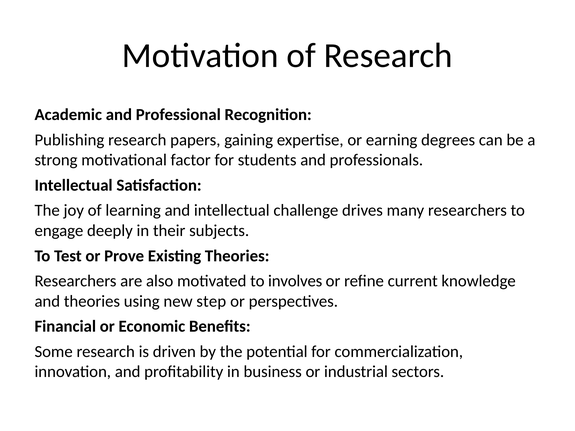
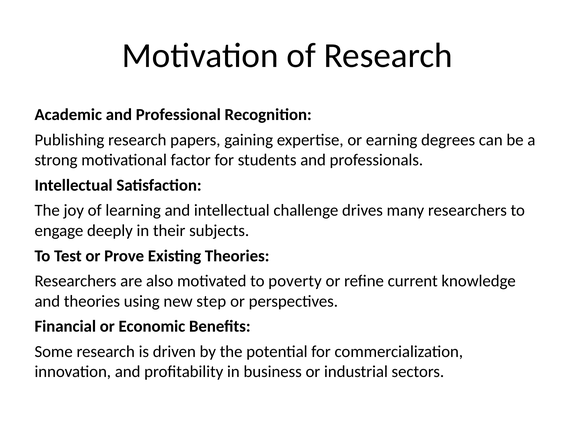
involves: involves -> poverty (295, 281)
